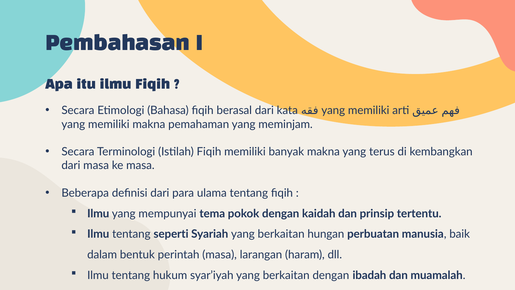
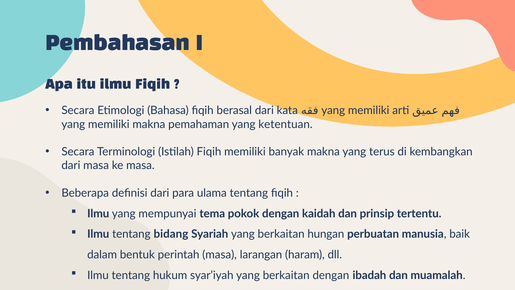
meminjam: meminjam -> ketentuan (285, 124)
seperti: seperti -> bidang (171, 234)
